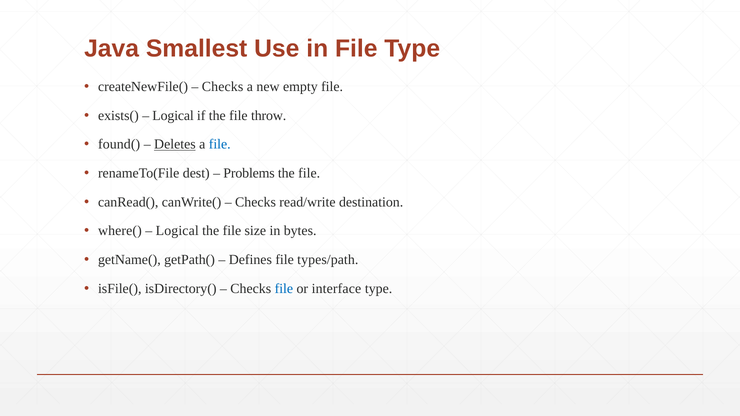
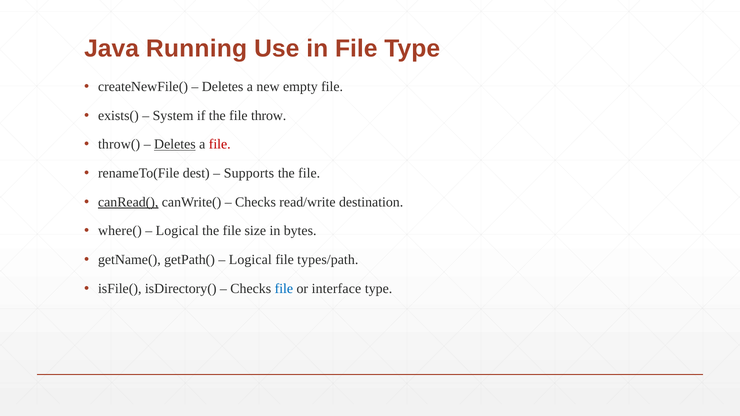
Smallest: Smallest -> Running (197, 48)
Checks: Checks -> Deletes (223, 87)
Logical: Logical -> System (173, 116)
found(: found( -> throw( (119, 144)
file colour: blue -> red (220, 144)
Problems: Problems -> Supports (249, 173)
canRead( underline: none -> present (128, 202)
Defines: Defines -> Logical (250, 260)
